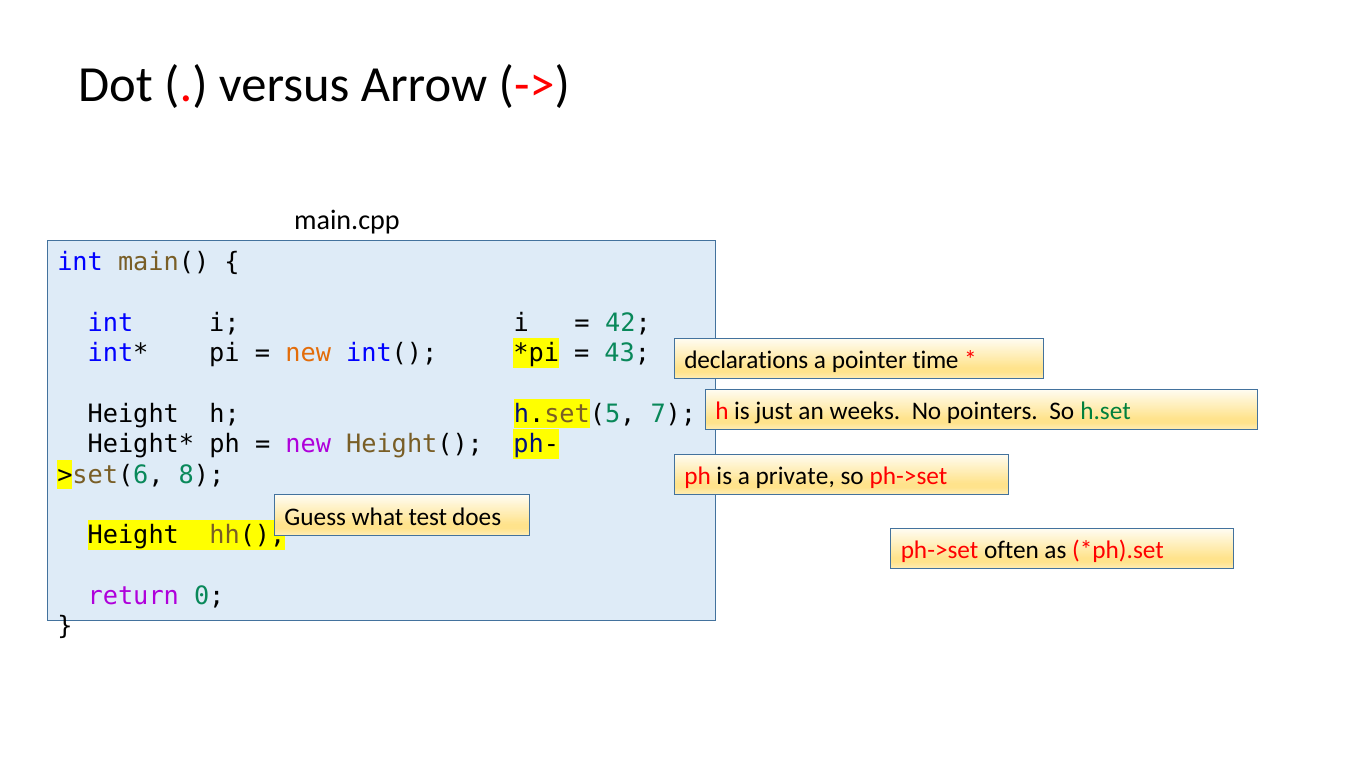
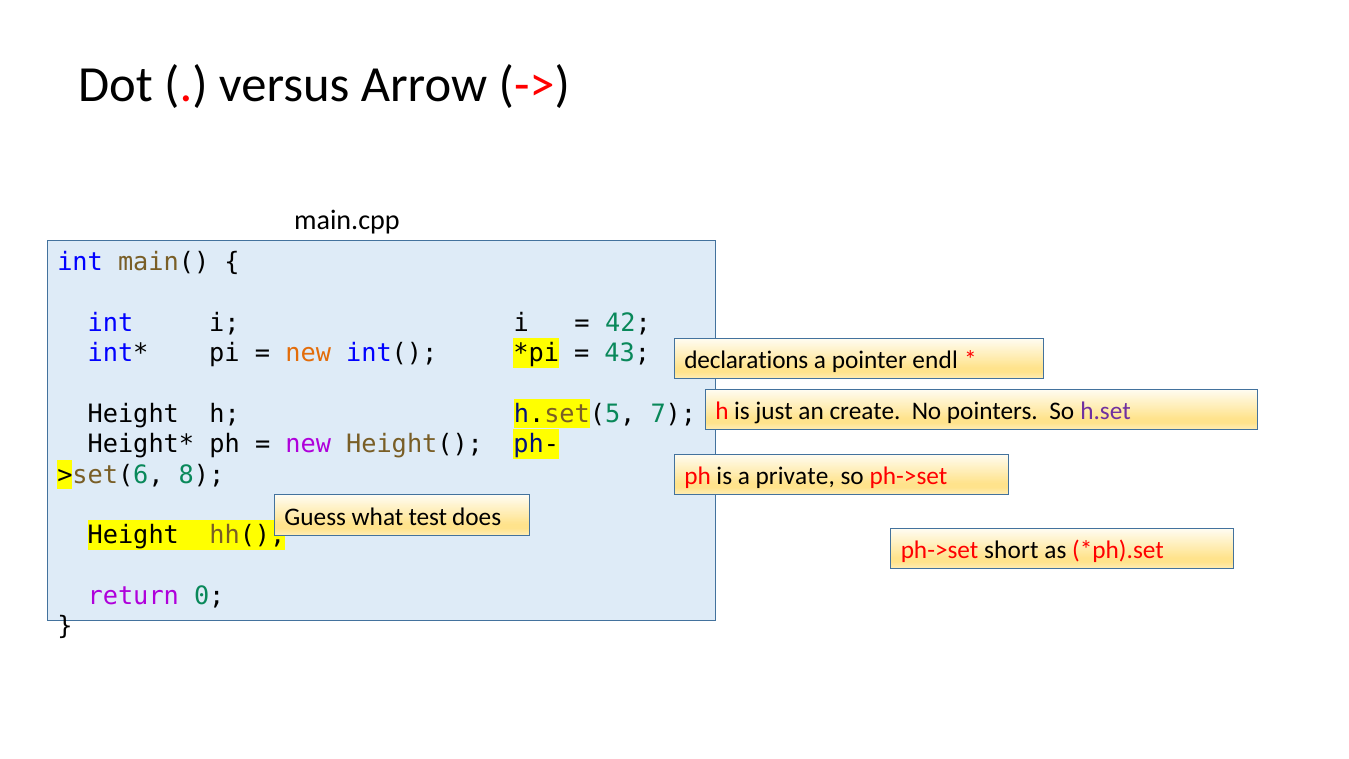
time: time -> endl (935, 360)
weeks: weeks -> create (865, 411)
h.set colour: green -> purple (1106, 411)
often: often -> short (1011, 550)
